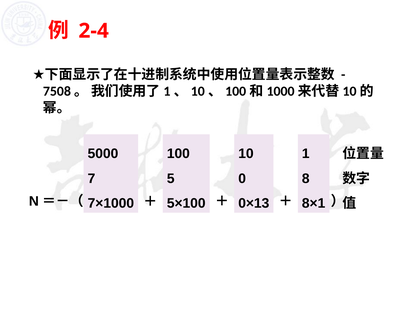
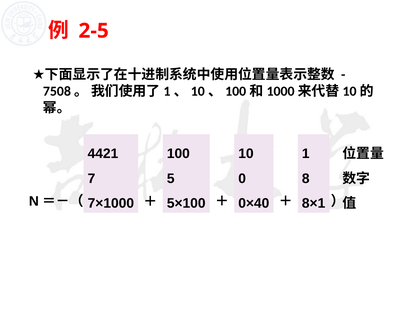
2-4: 2-4 -> 2-5 (94, 31)
5000: 5000 -> 4421 (103, 154)
0×13: 0×13 -> 0×40 (254, 204)
